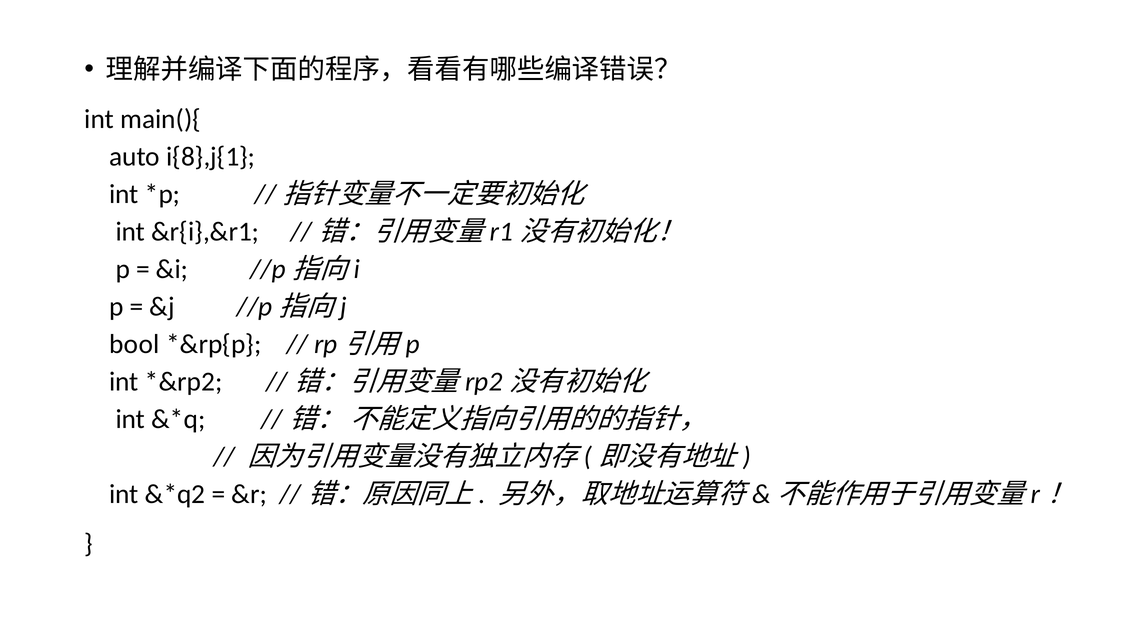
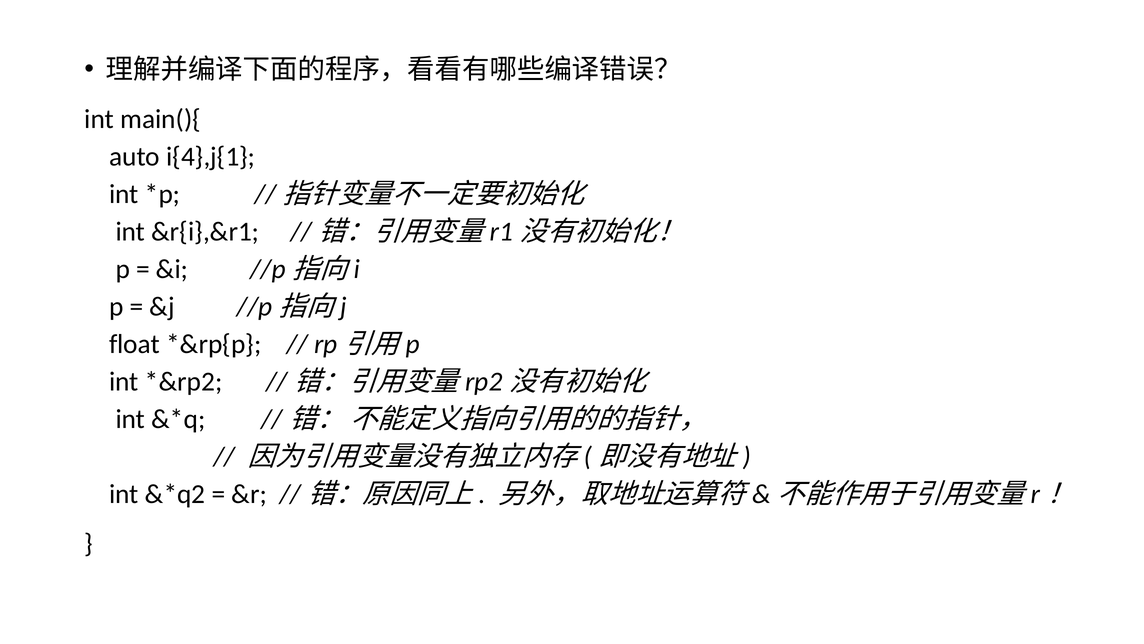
i{8},j{1: i{8},j{1 -> i{4},j{1 (211, 157)
bool: bool -> float (135, 344)
